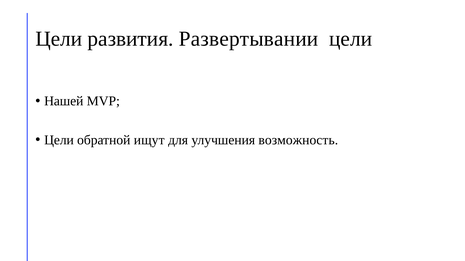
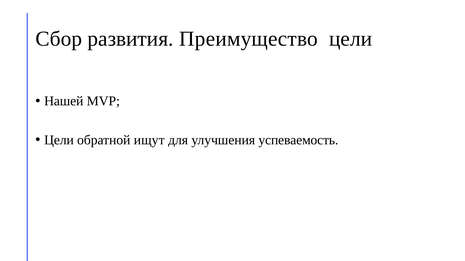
Цели: Цели -> Сбор (59, 39)
Развертывании: Развертывании -> Преимущество (249, 39)
возможность: возможность -> успеваемость (298, 140)
